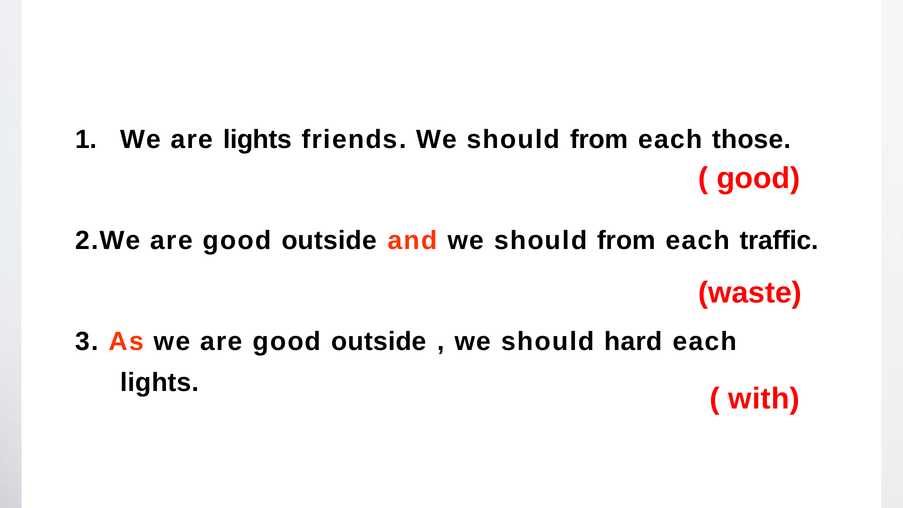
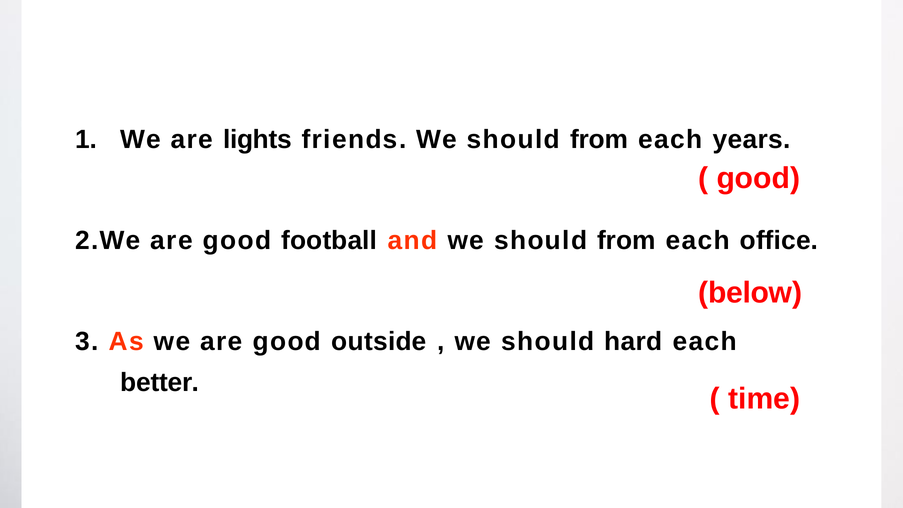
those: those -> years (752, 139)
2.We are good outside: outside -> football (329, 240)
traffic: traffic -> office (779, 240)
waste: waste -> below (750, 293)
lights: lights -> better (160, 382)
with: with -> time (764, 399)
